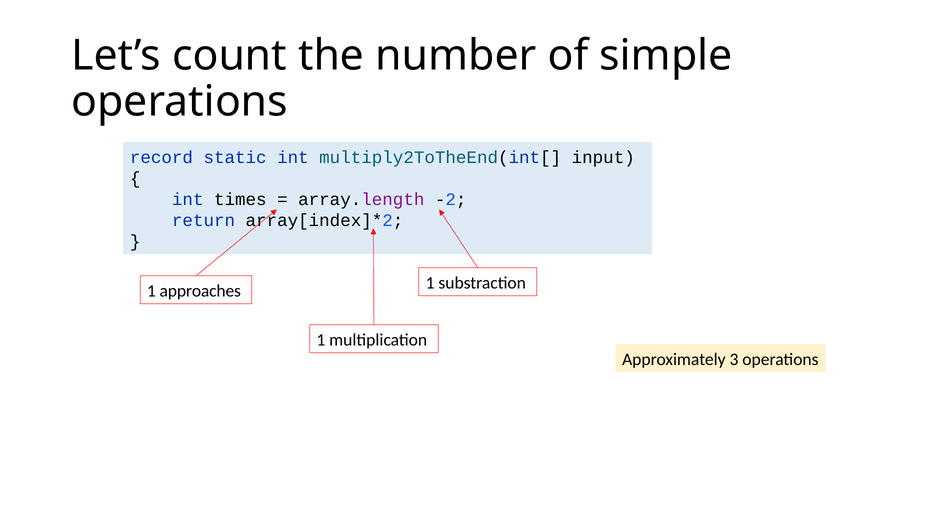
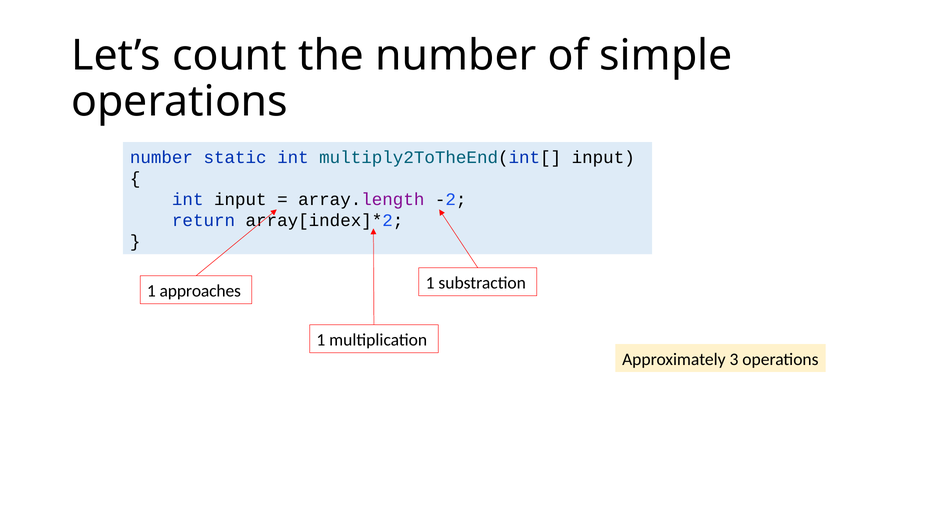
record: record -> number (161, 157)
int times: times -> input (240, 199)
